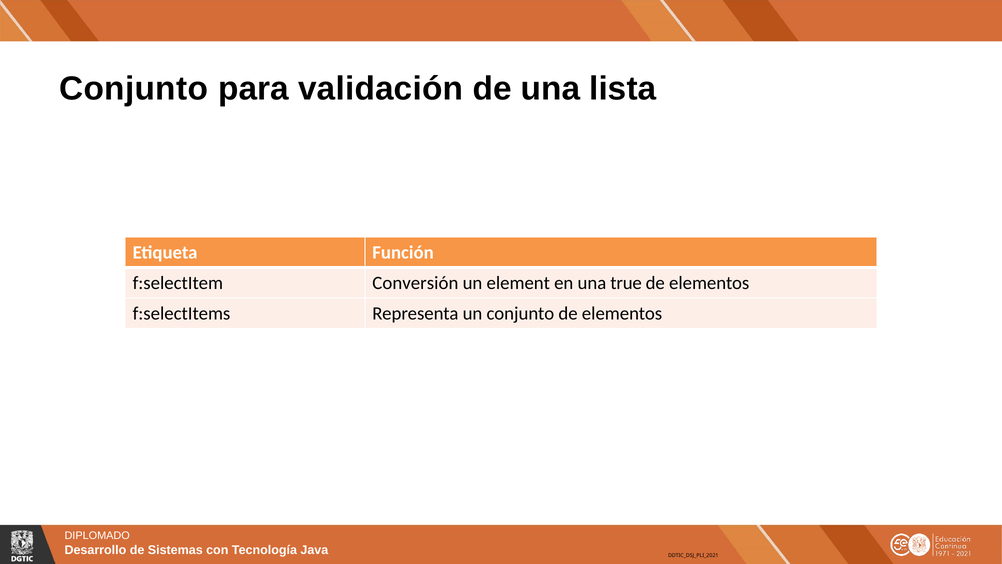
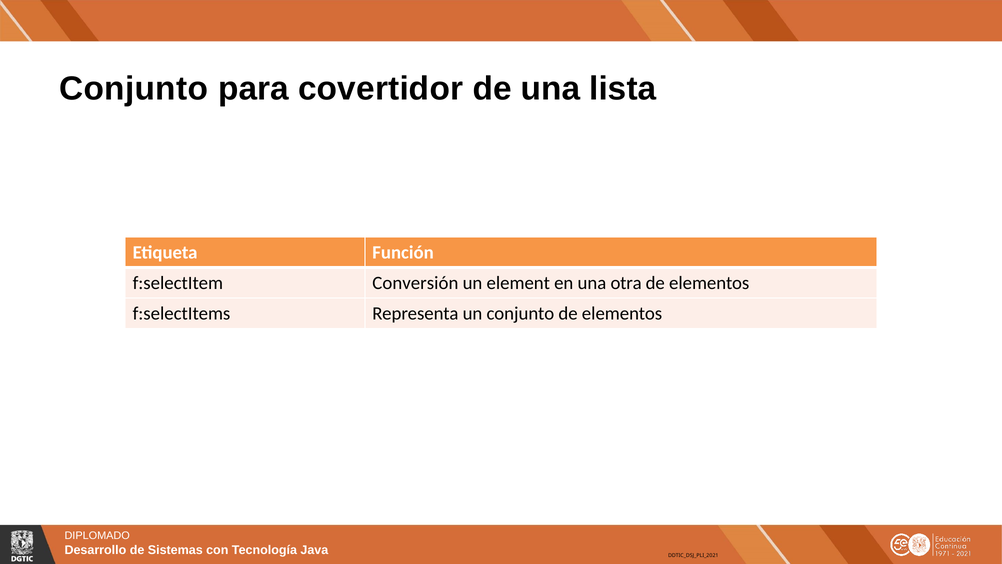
validación: validación -> covertidor (381, 89)
true: true -> otra (626, 283)
